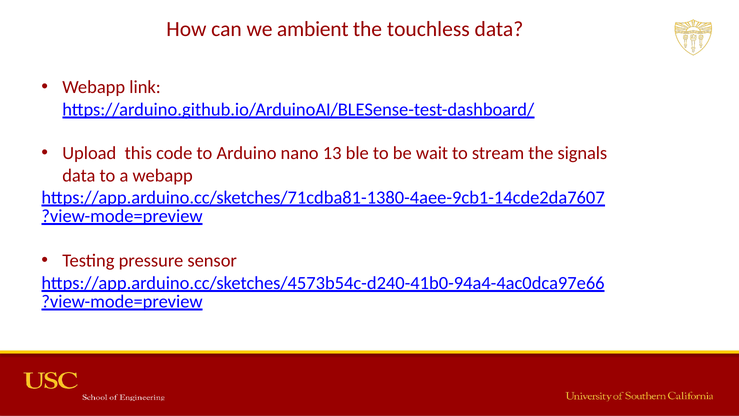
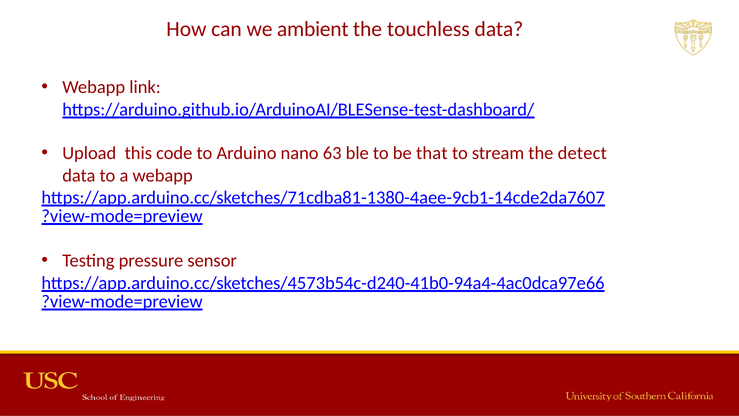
13: 13 -> 63 (332, 153)
wait: wait -> that (432, 153)
signals: signals -> detect (582, 153)
